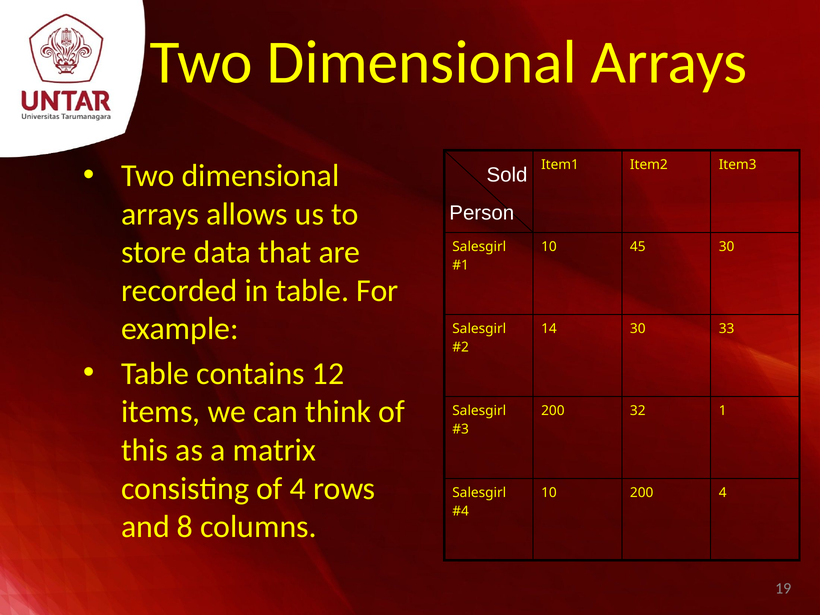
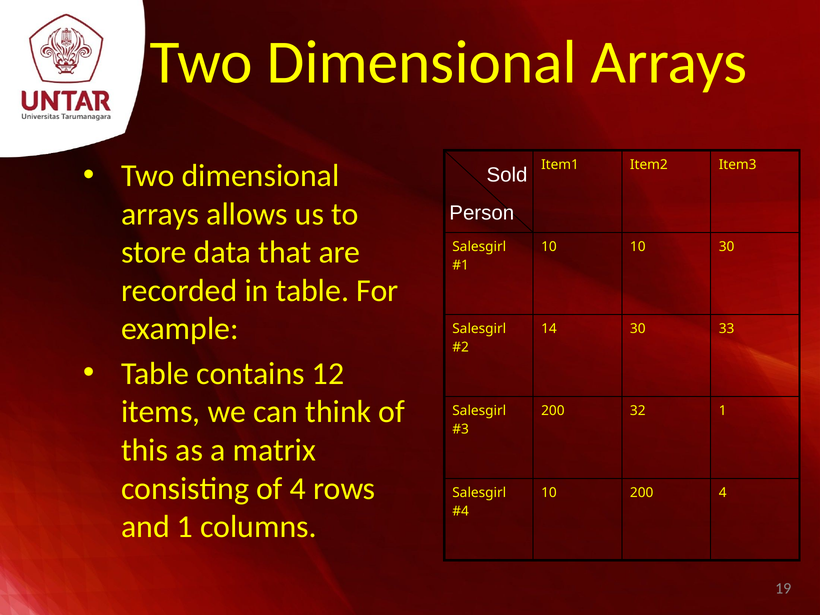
10 45: 45 -> 10 (638, 247)
and 8: 8 -> 1 (185, 527)
